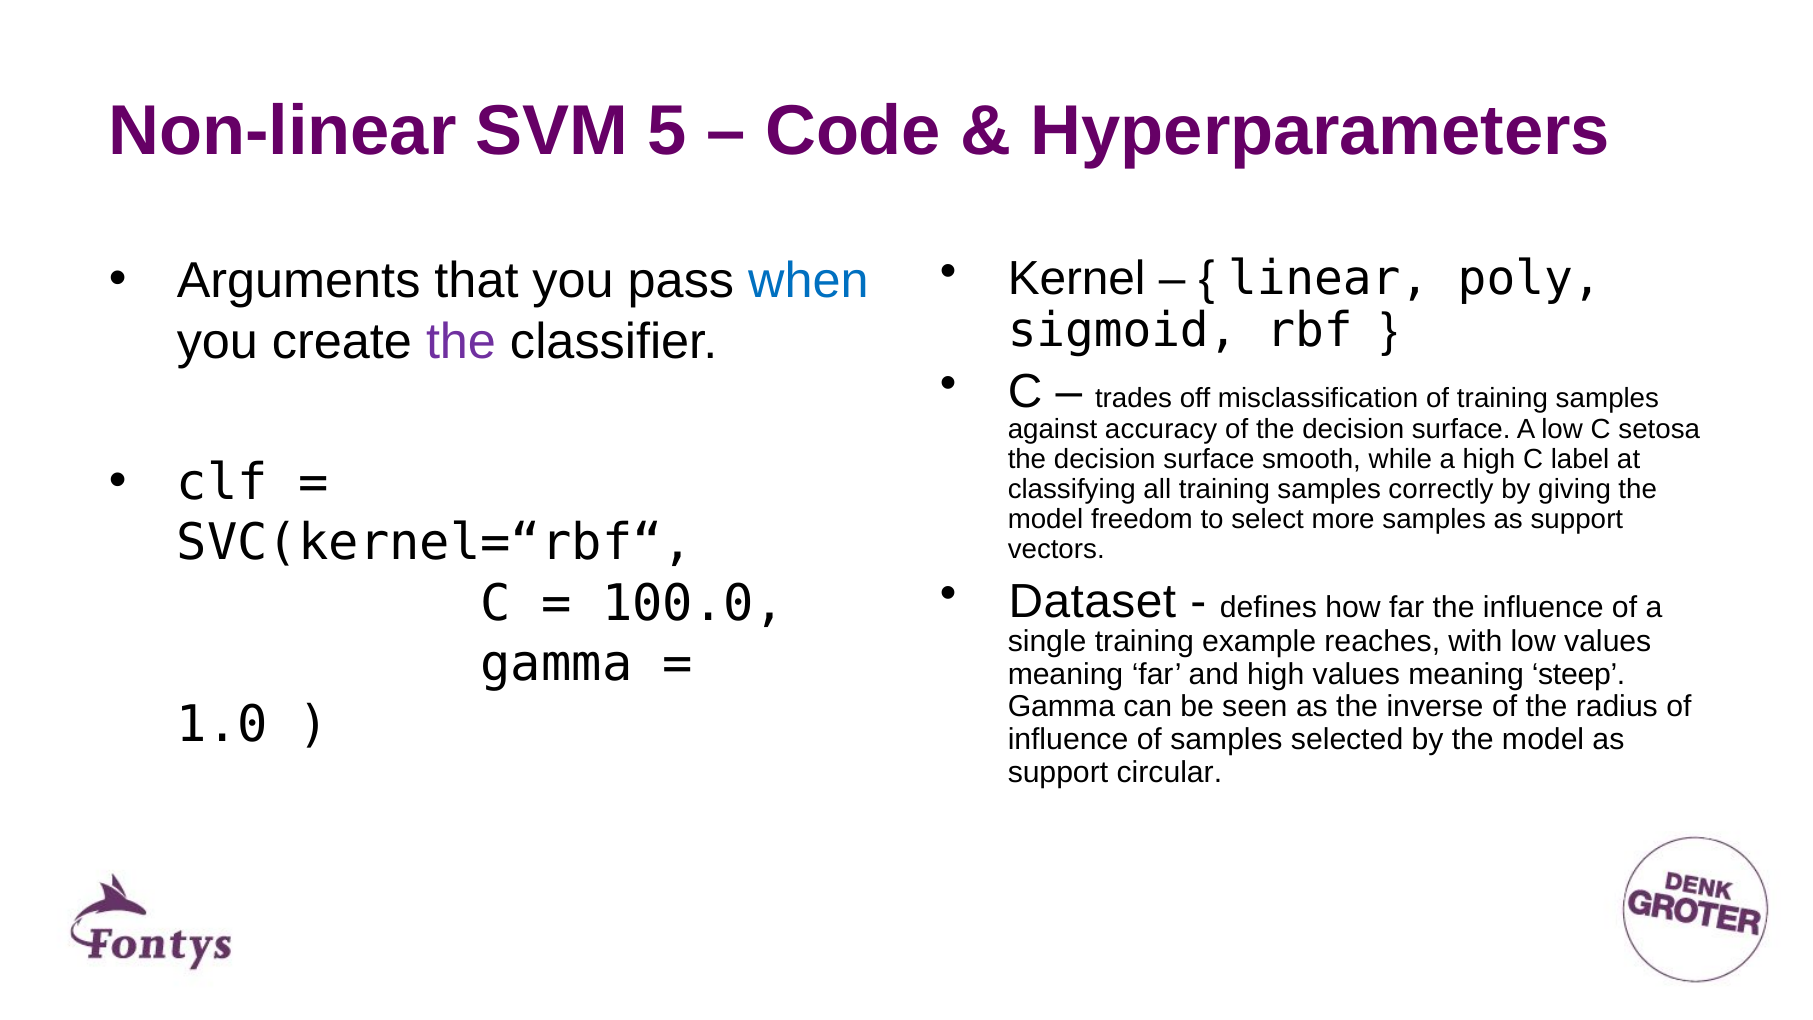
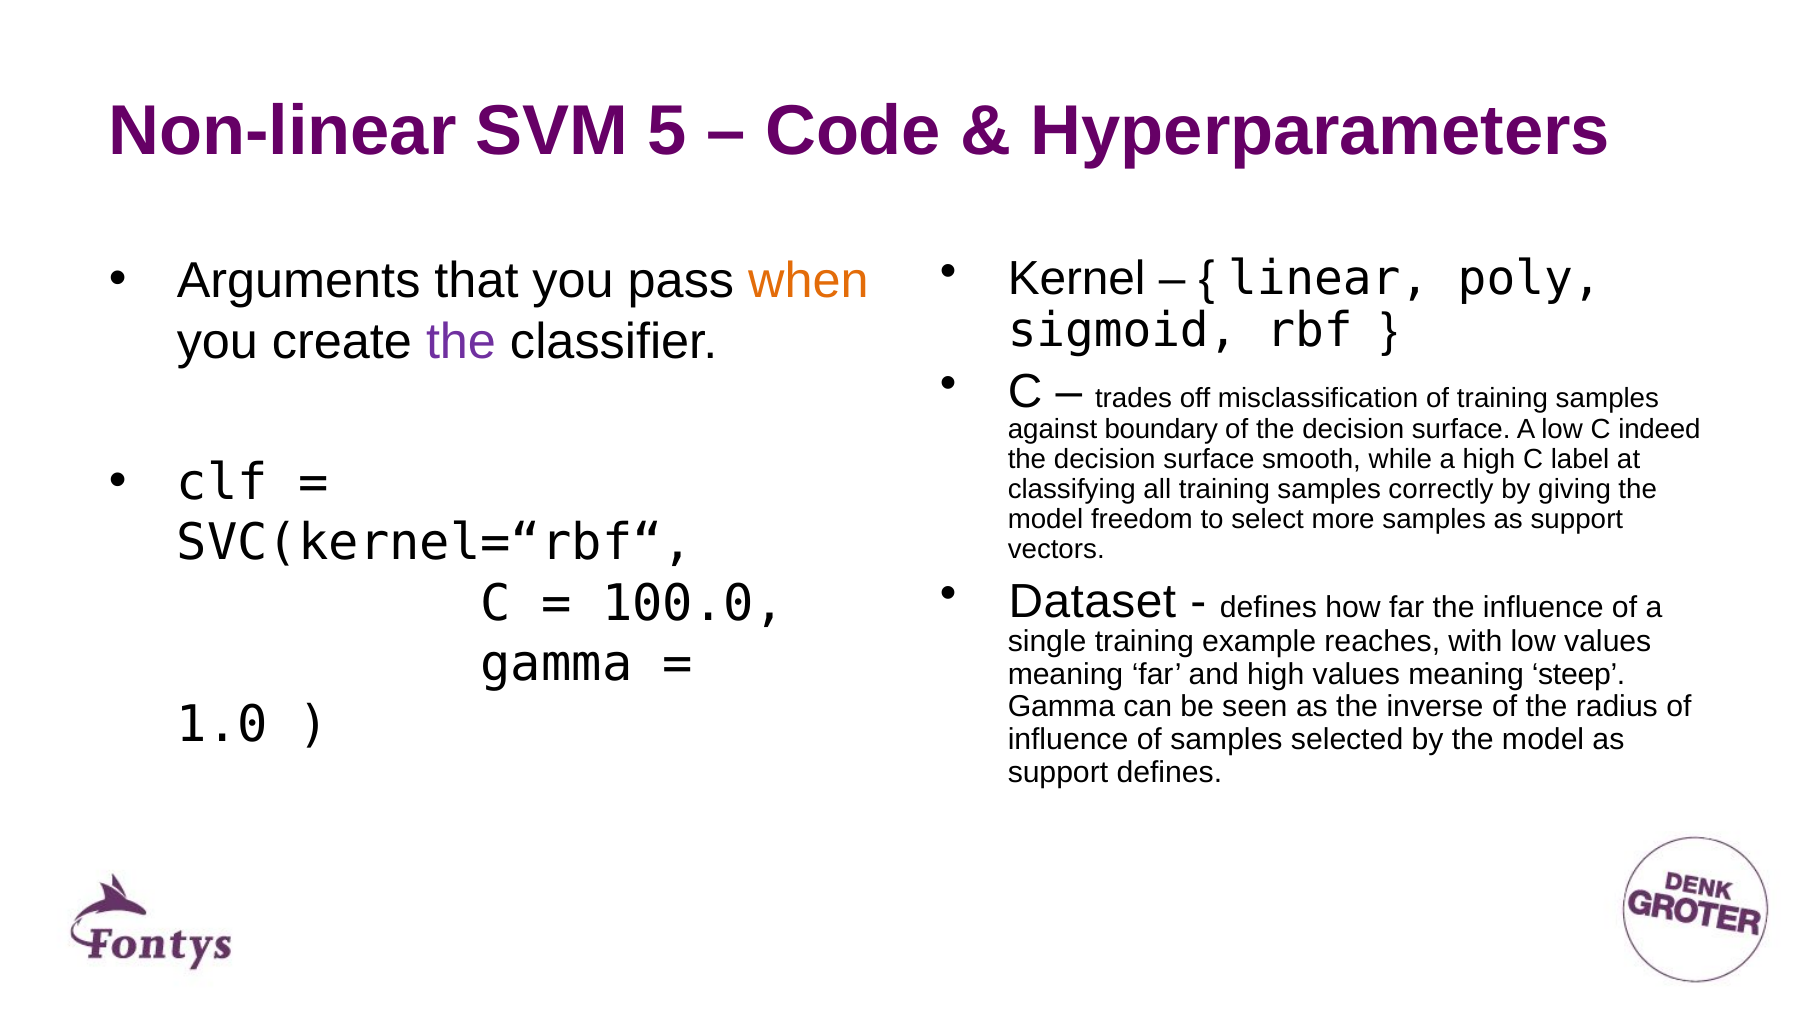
when colour: blue -> orange (808, 281)
accuracy: accuracy -> boundary (1161, 430)
setosa: setosa -> indeed (1659, 430)
support circular: circular -> defines (1169, 772)
